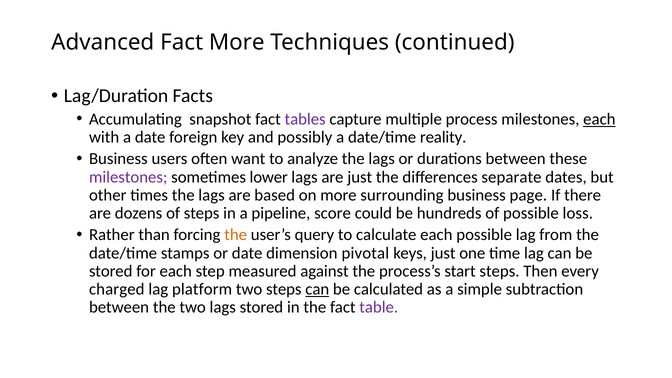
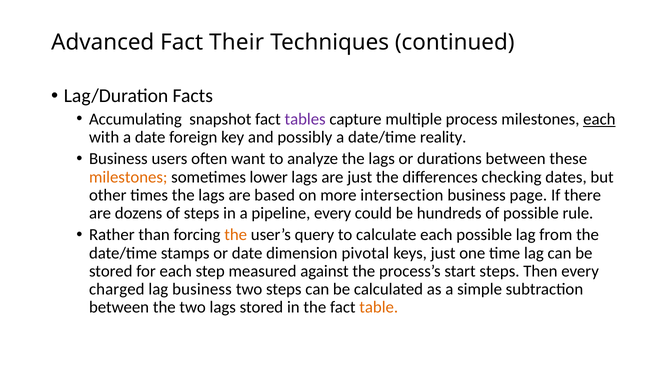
Fact More: More -> Their (237, 42)
milestones colour: purple -> orange (128, 177)
separate: separate -> checking (512, 177)
surrounding: surrounding -> intersection (402, 195)
pipeline score: score -> every (333, 213)
loss: loss -> rule (578, 213)
lag platform: platform -> business (202, 289)
can underline: present -> none (317, 289)
table colour: purple -> orange (379, 307)
